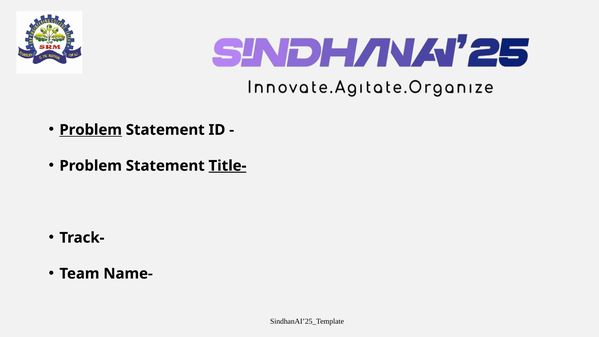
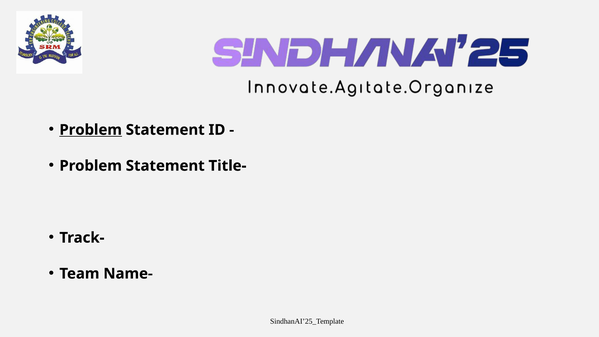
Title- underline: present -> none (227, 166)
